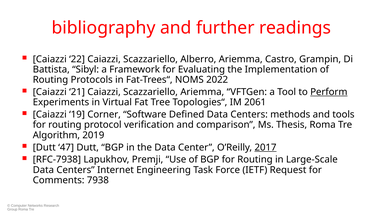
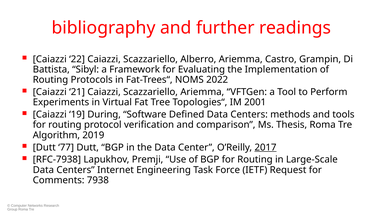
Perform underline: present -> none (329, 92)
2061: 2061 -> 2001 (255, 102)
Corner: Corner -> During (104, 115)
47: 47 -> 77 (66, 148)
